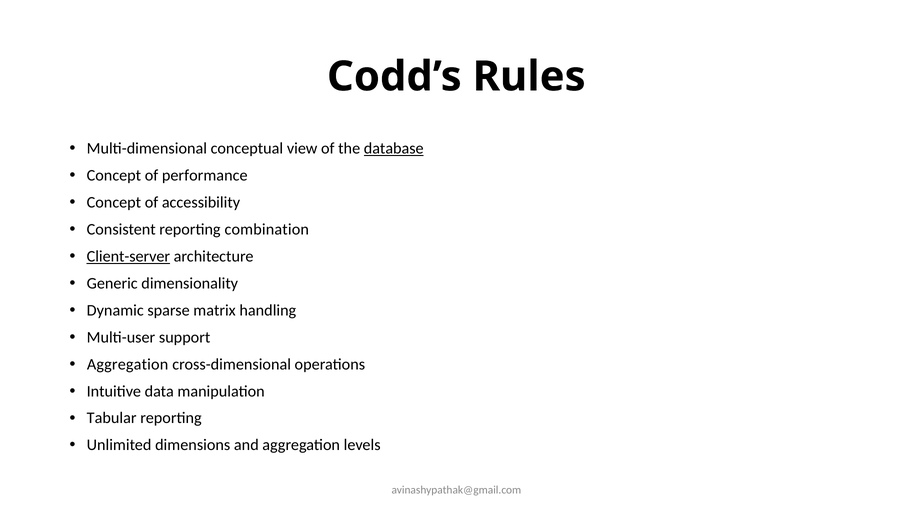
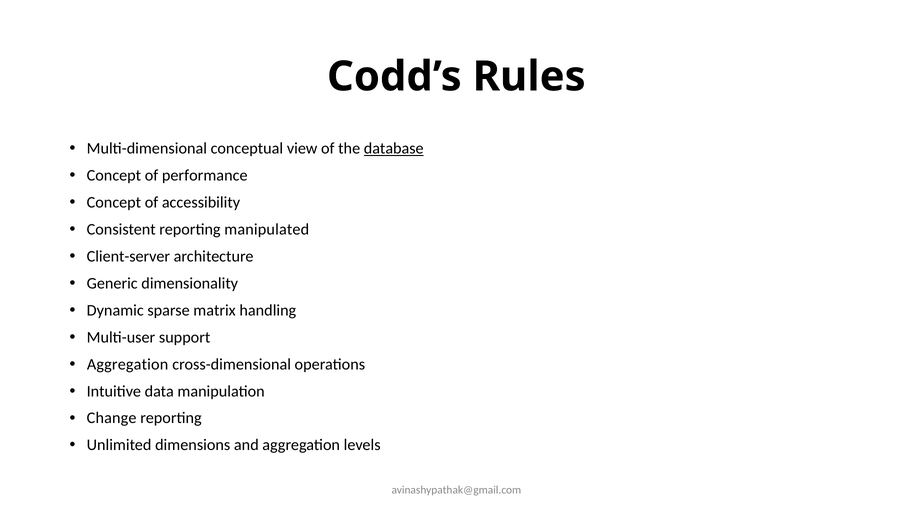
combination: combination -> manipulated (267, 230)
Client-server underline: present -> none (128, 257)
Tabular: Tabular -> Change (112, 419)
